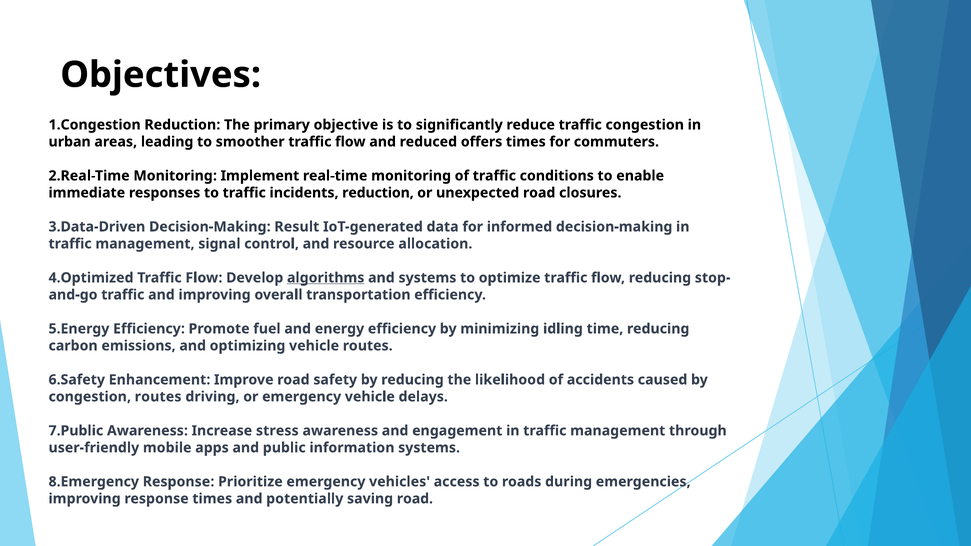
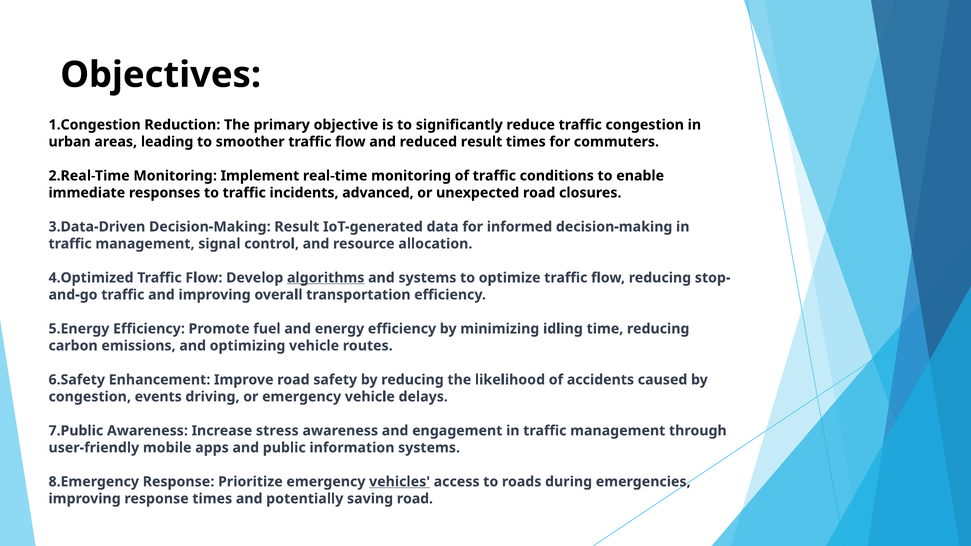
reduced offers: offers -> result (482, 142)
incidents reduction: reduction -> advanced (378, 193)
congestion routes: routes -> events (158, 397)
vehicles underline: none -> present (400, 482)
